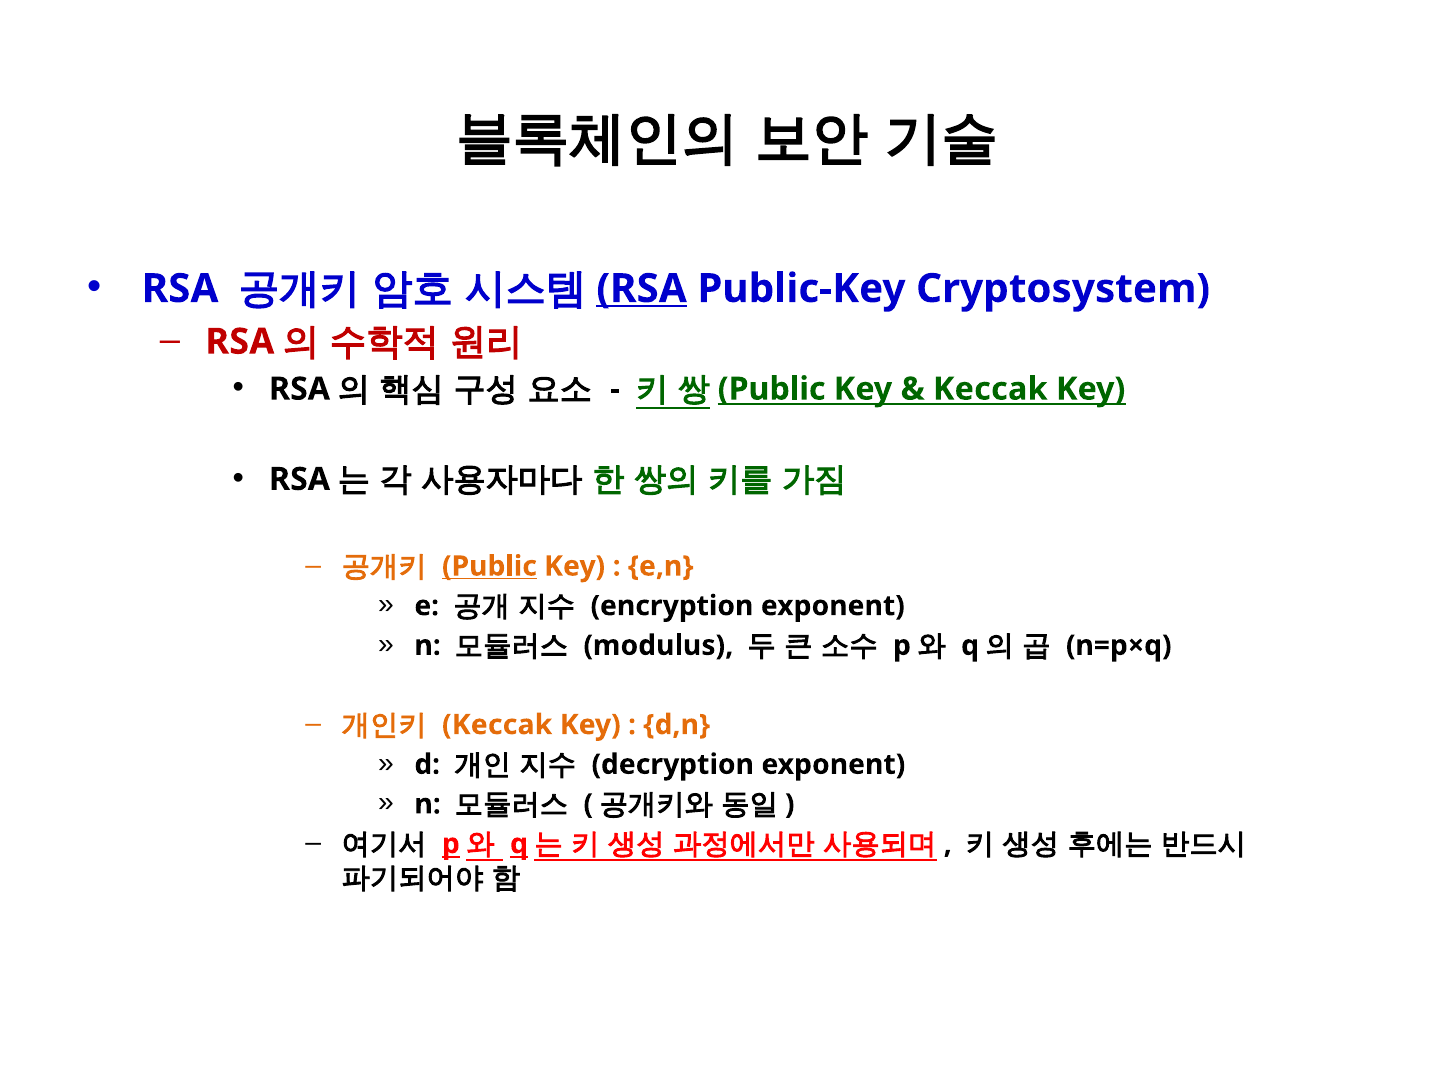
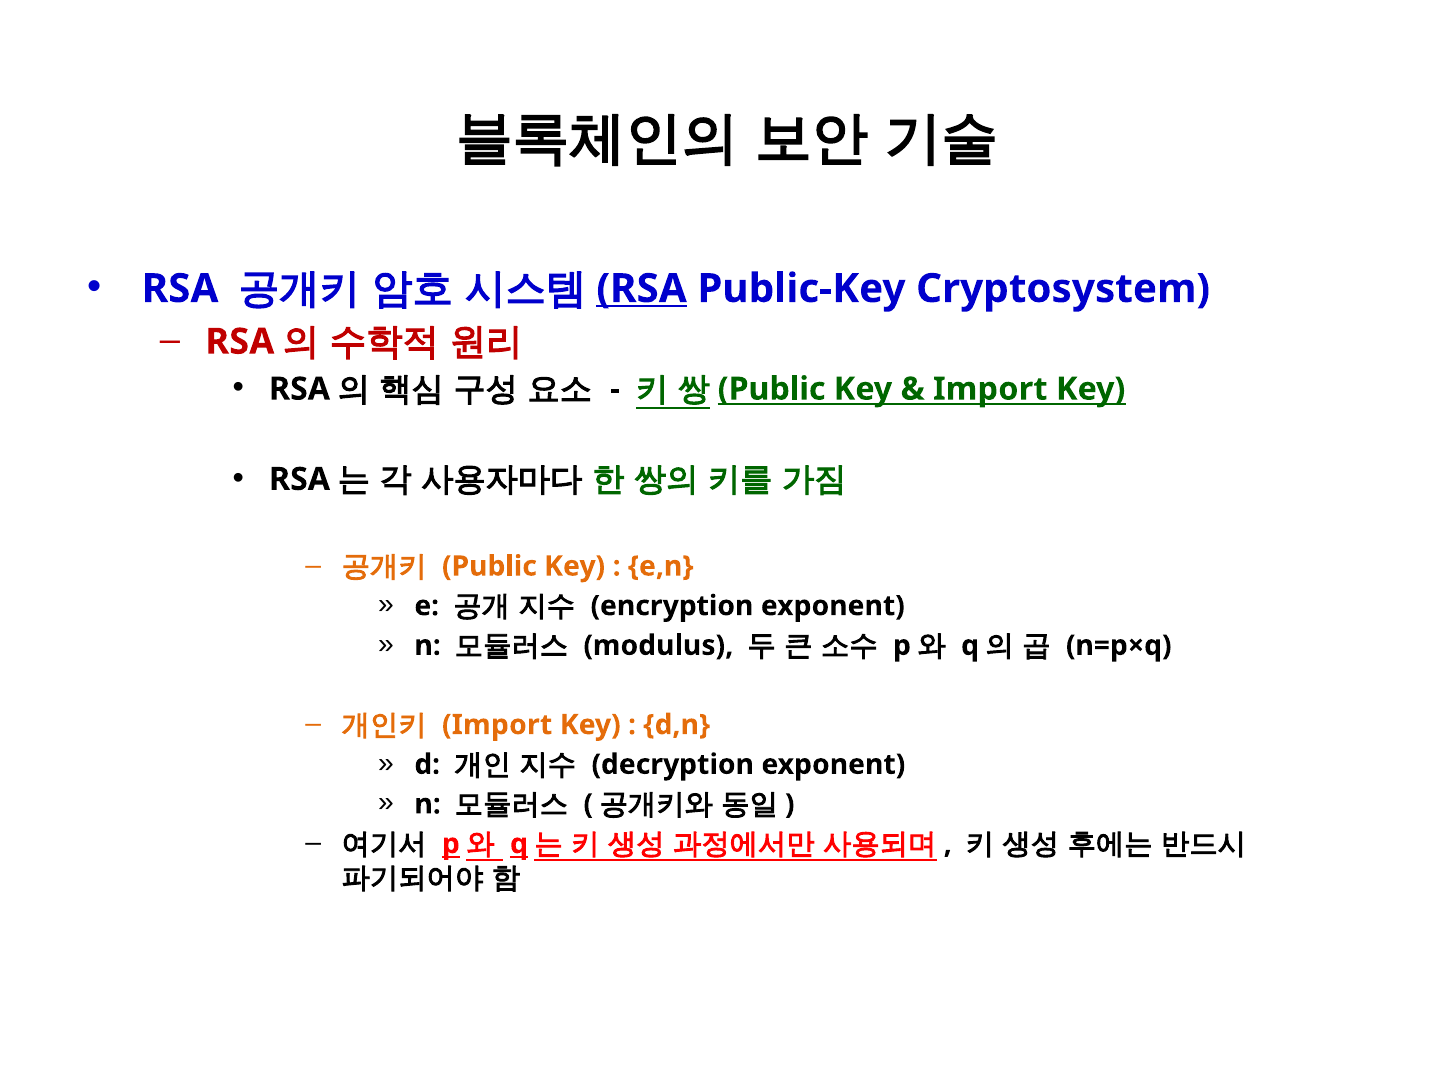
Keccak: Keccak -> Import (990, 389)
Public underline: present -> none (489, 566)
Keccak: Keccak -> Import (497, 725)
